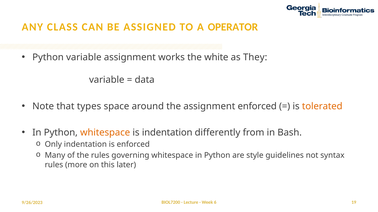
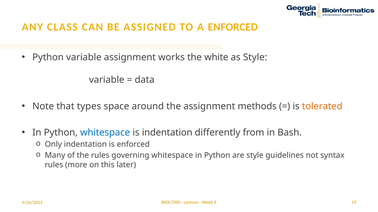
A OPERATOR: OPERATOR -> ENFORCED (233, 27)
as They: They -> Style (255, 57)
assignment enforced: enforced -> methods (257, 106)
whitespace colour: orange -> blue (105, 133)
